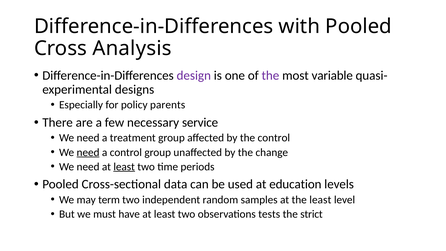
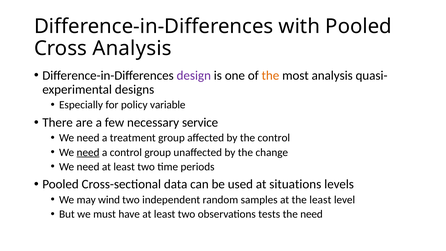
the colour: purple -> orange (270, 75)
most variable: variable -> analysis (332, 75)
parents: parents -> variable (168, 105)
least underline: present -> none (124, 167)
education: education -> situations (295, 184)
term: term -> wind (109, 200)
the strict: strict -> need (311, 214)
